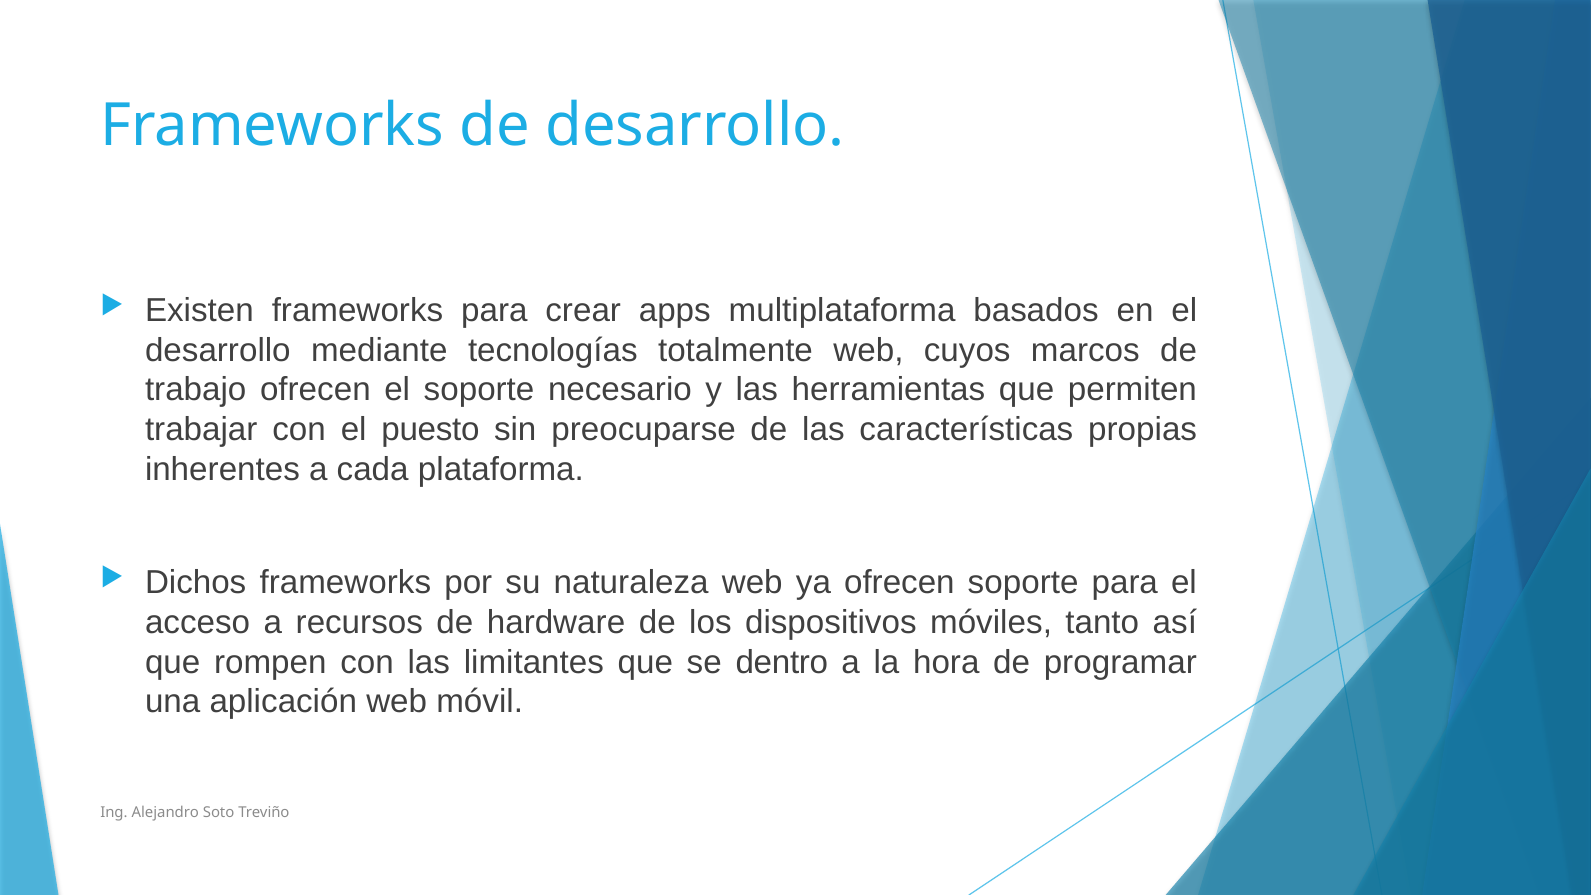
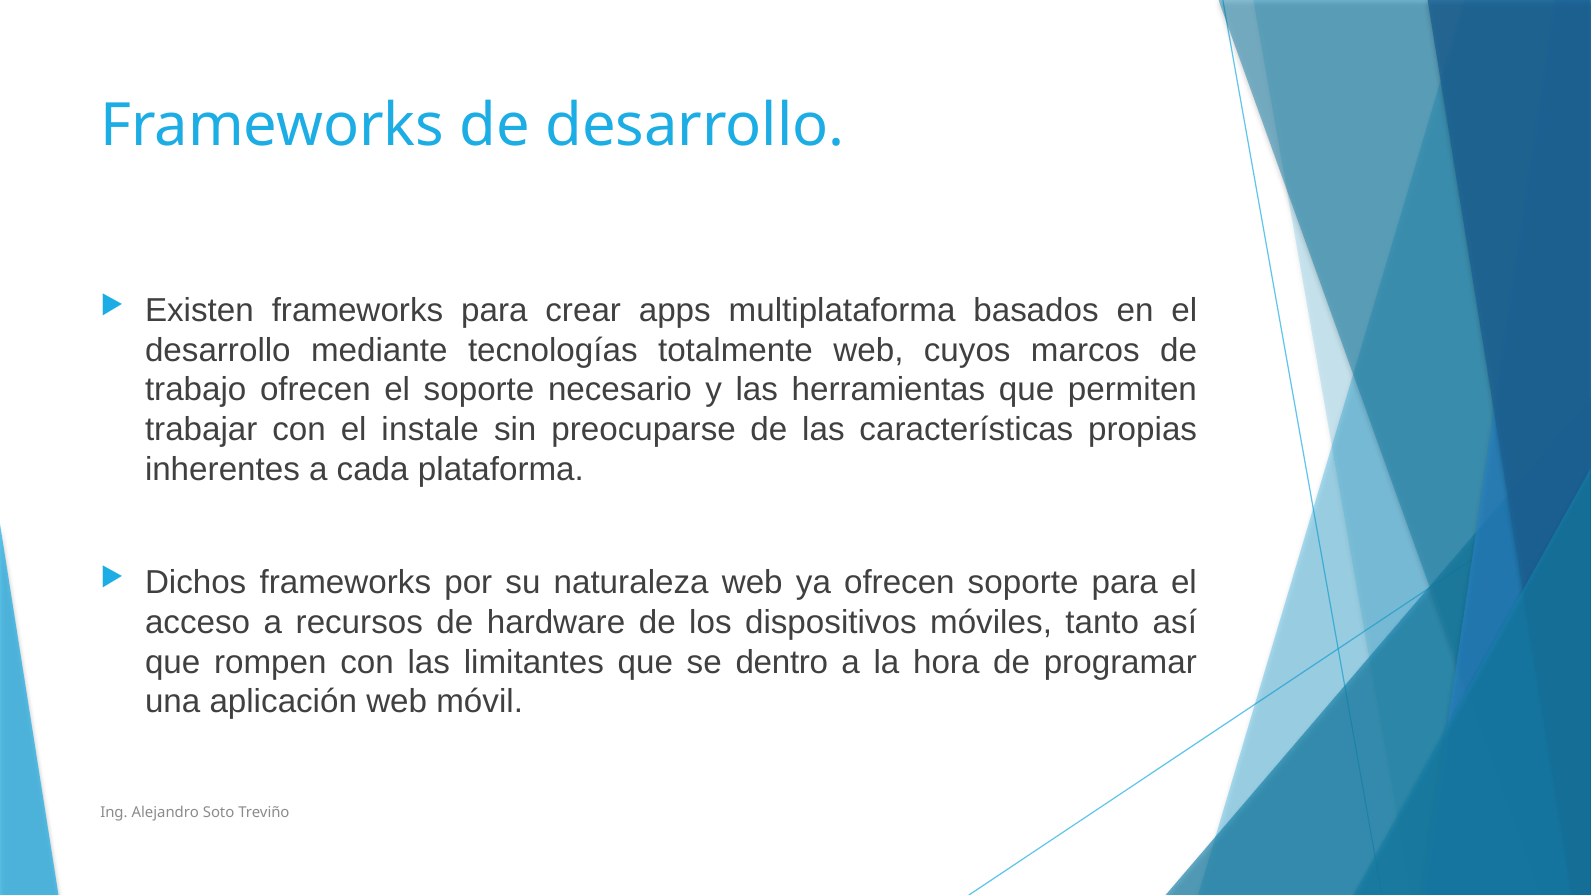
puesto: puesto -> instale (430, 430)
